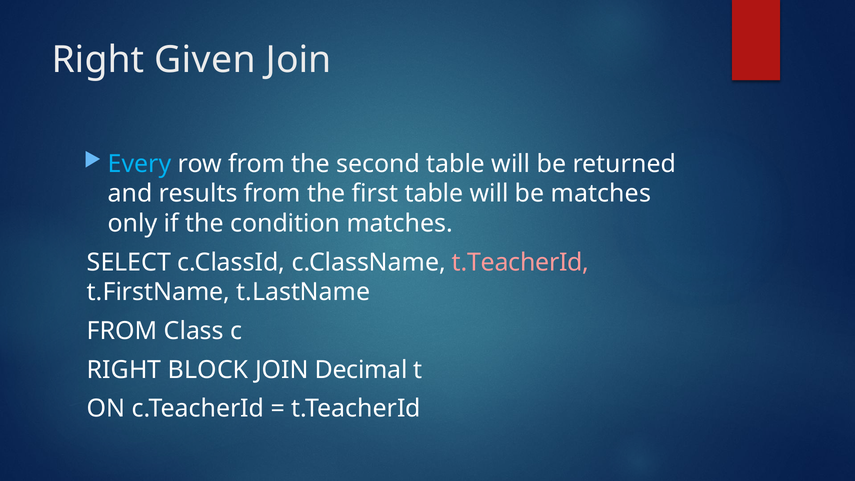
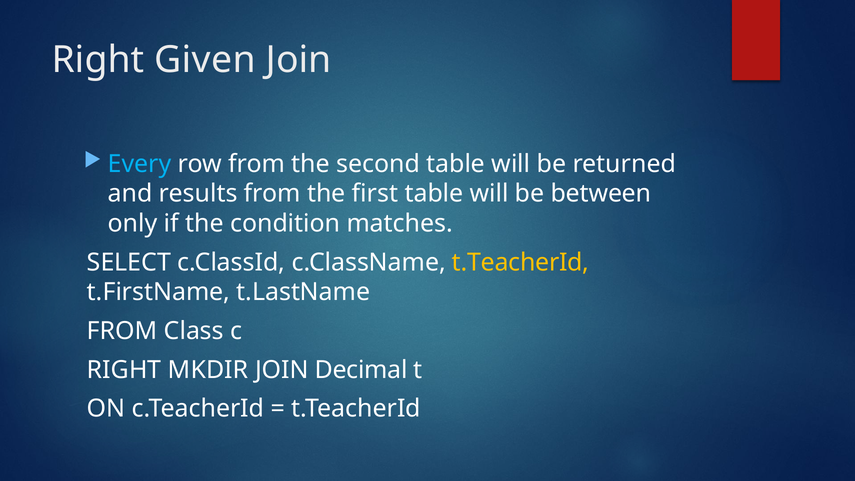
be matches: matches -> between (601, 194)
t.TeacherId colour: pink -> yellow (520, 262)
BLOCK: BLOCK -> MKDIR (208, 370)
